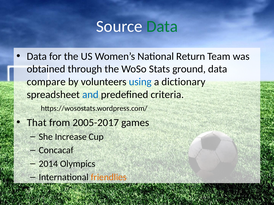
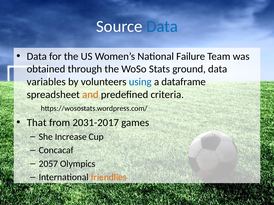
Data colour: green -> blue (162, 27)
Return: Return -> Failure (191, 56)
compare: compare -> variables (46, 82)
dictionary: dictionary -> dataframe (184, 82)
and colour: blue -> orange (90, 95)
2005-2017: 2005-2017 -> 2031-2017 (96, 123)
2014: 2014 -> 2057 (48, 164)
